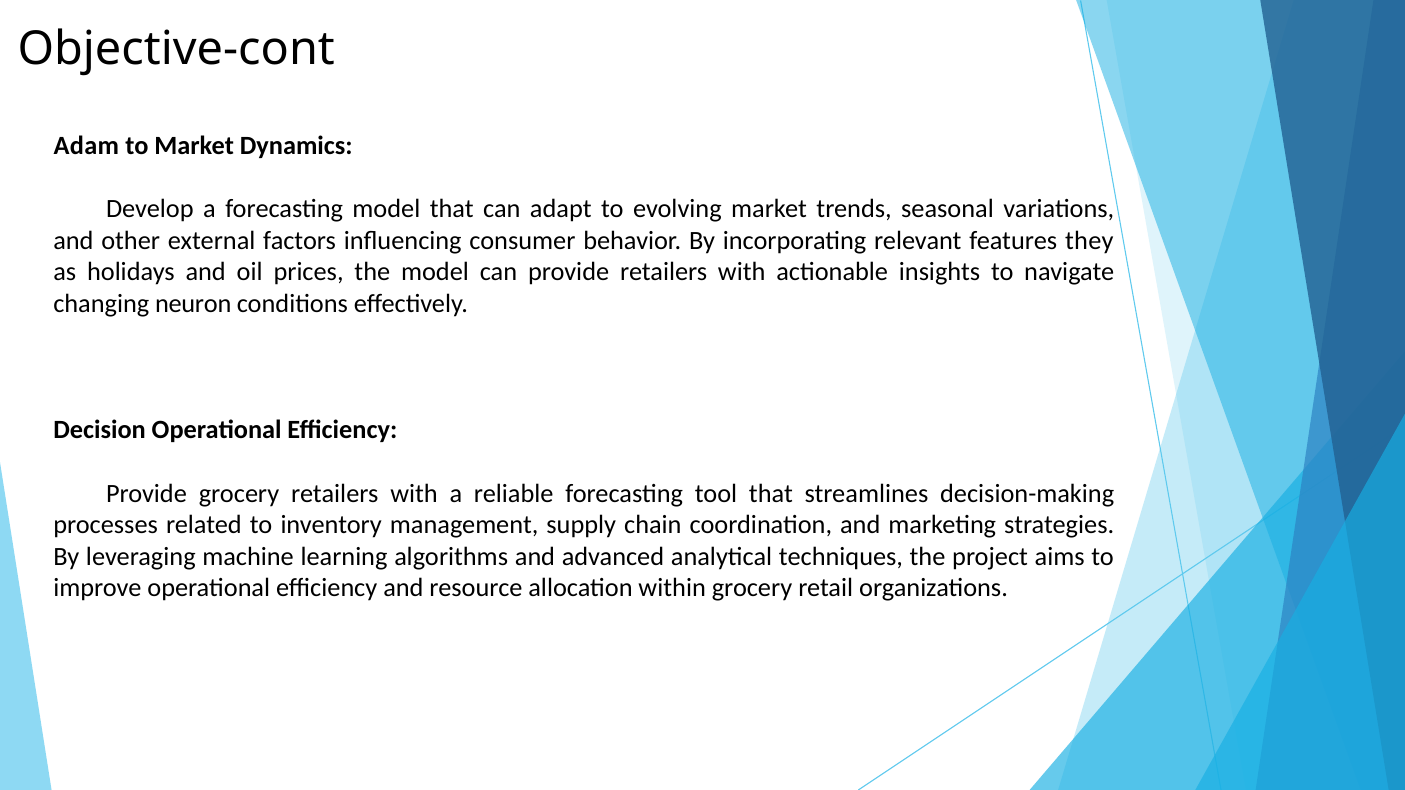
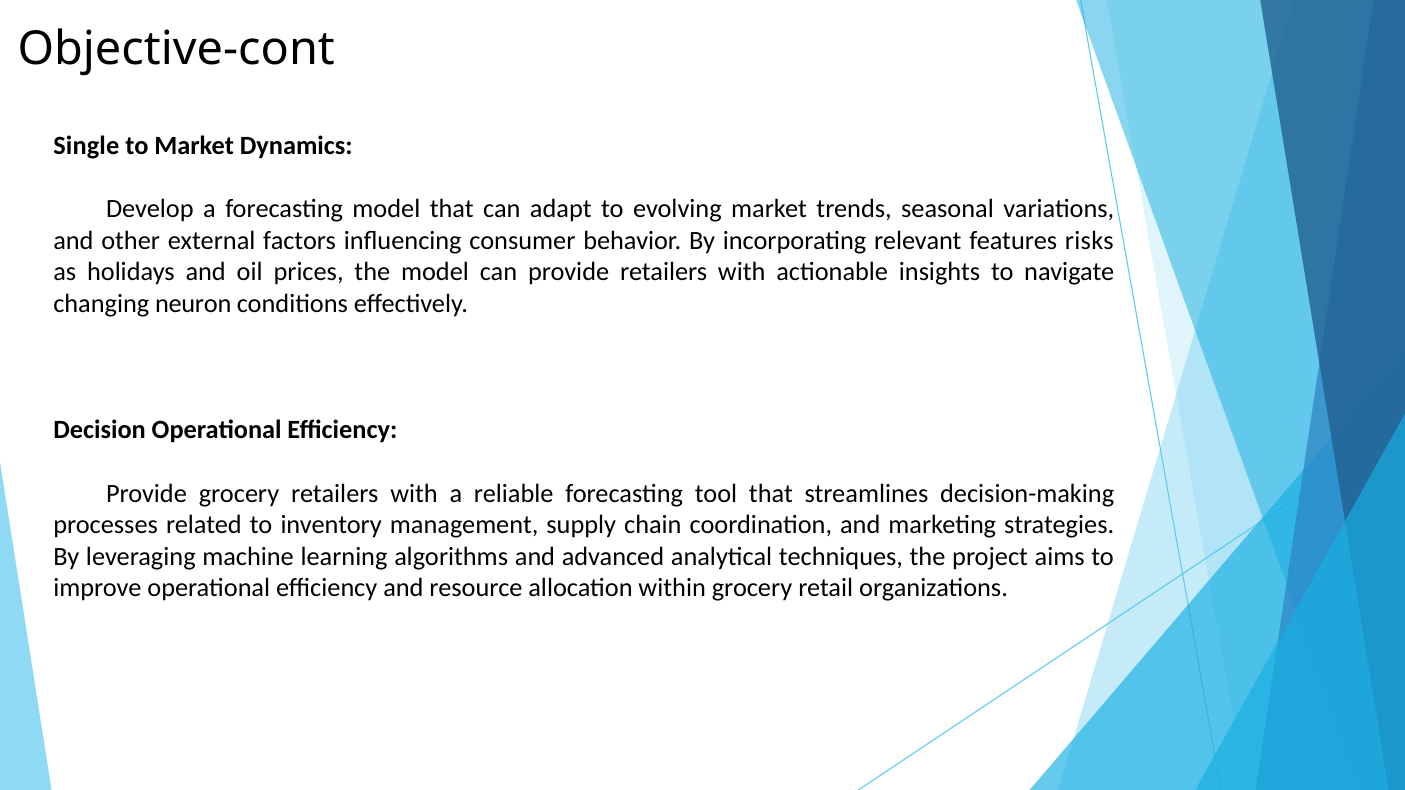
Adam: Adam -> Single (86, 146)
they: they -> risks (1089, 241)
